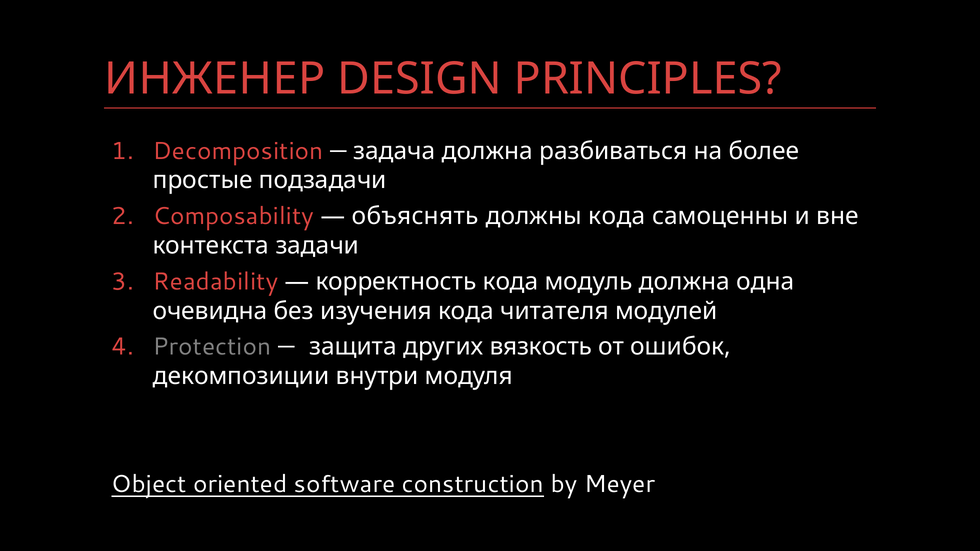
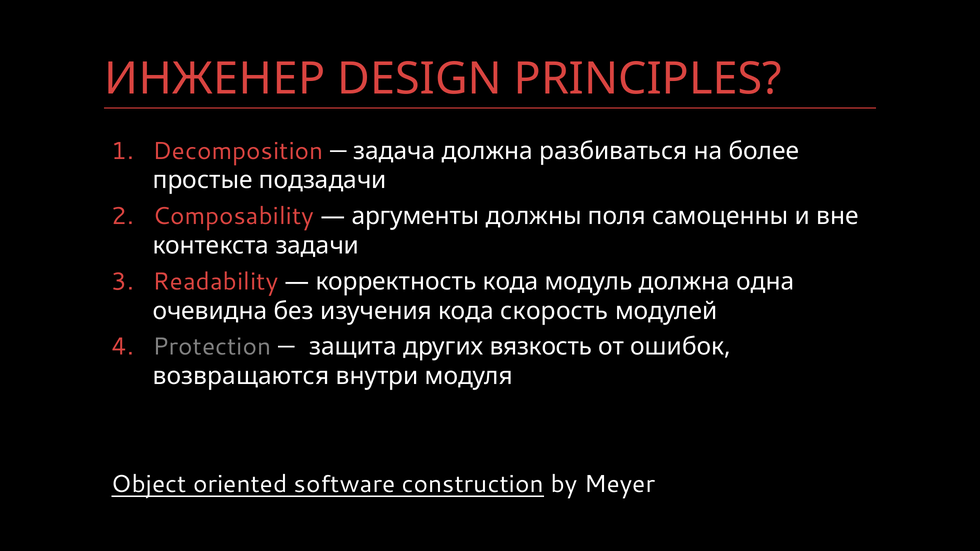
объяснять: объяснять -> аргументы (415, 216)
должны кода: кода -> поля (617, 216)
читателя: читателя -> скорость (554, 311)
декомпозиции: декомпозиции -> возвращаются (241, 376)
